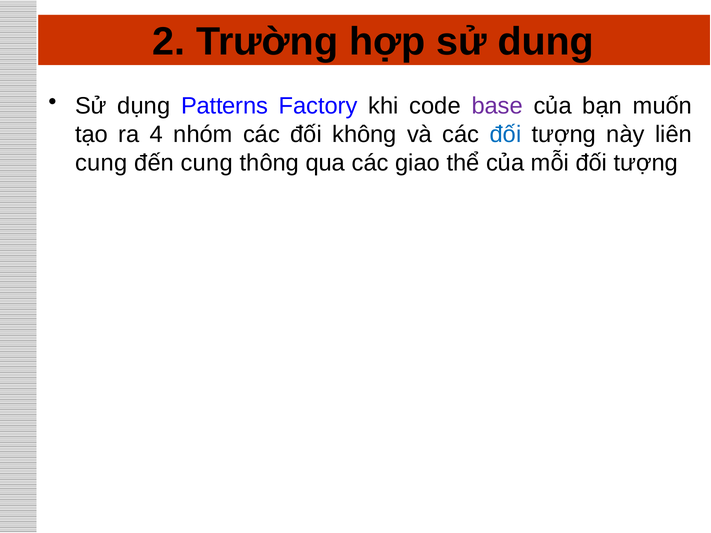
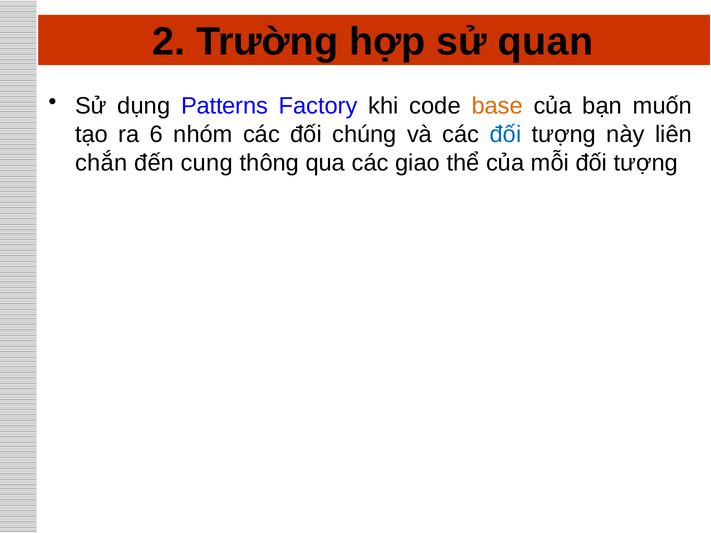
dung: dung -> quan (546, 42)
base colour: purple -> orange (497, 106)
4: 4 -> 6 (156, 134)
không: không -> chúng (364, 134)
cung: cung -> chắn (101, 163)
